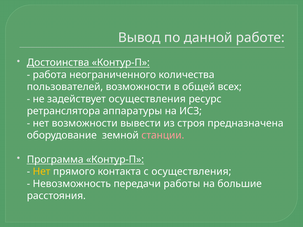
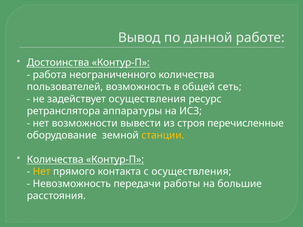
пользователей возможности: возможности -> возможность (138, 87)
всех: всех -> сеть (230, 87)
предназначена: предназначена -> перечисленные (246, 123)
станции colour: pink -> yellow (163, 135)
Программа: Программа -> Количества (55, 160)
